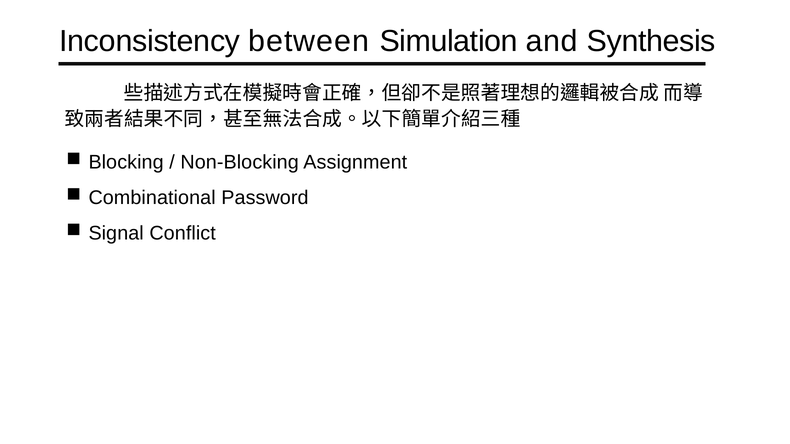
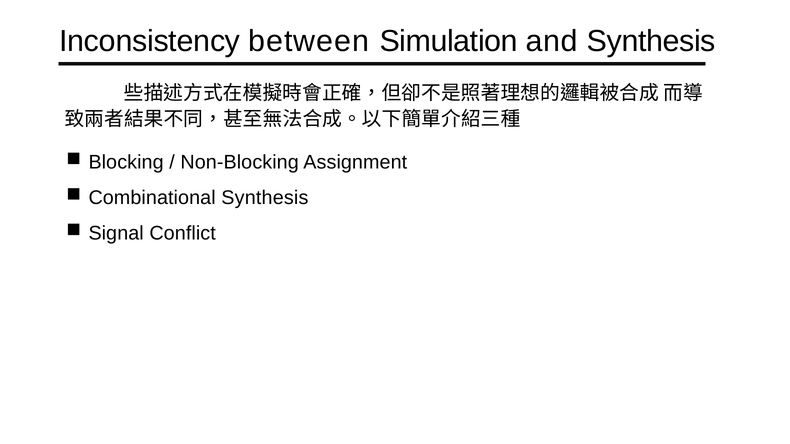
Combinational Password: Password -> Synthesis (265, 198)
